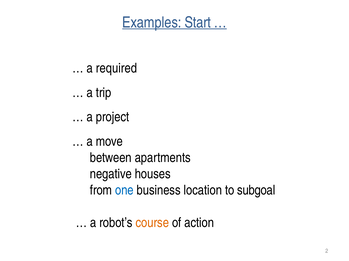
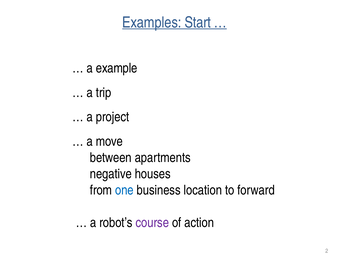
required: required -> example (117, 68)
subgoal: subgoal -> forward (256, 191)
course colour: orange -> purple (152, 223)
